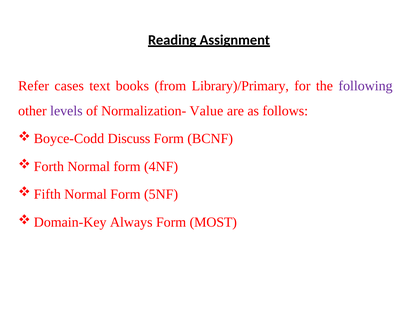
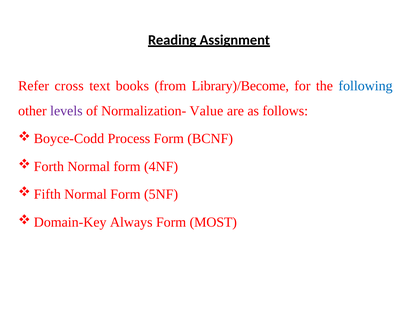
cases: cases -> cross (69, 86)
Library)/Primary: Library)/Primary -> Library)/Become (240, 86)
following colour: purple -> blue (366, 86)
Discuss: Discuss -> Process (129, 139)
